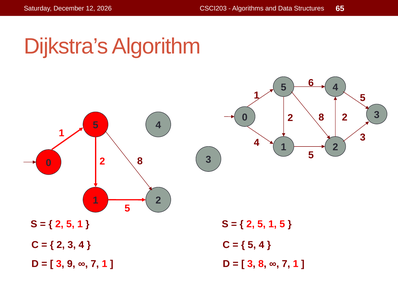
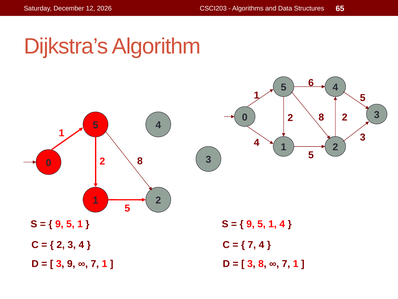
2: 2 -> 9 (59, 224)
2: 2 -> 9 (251, 224)
5 1 5: 5 -> 4 (282, 224)
5: 5 -> 7 (252, 245)
